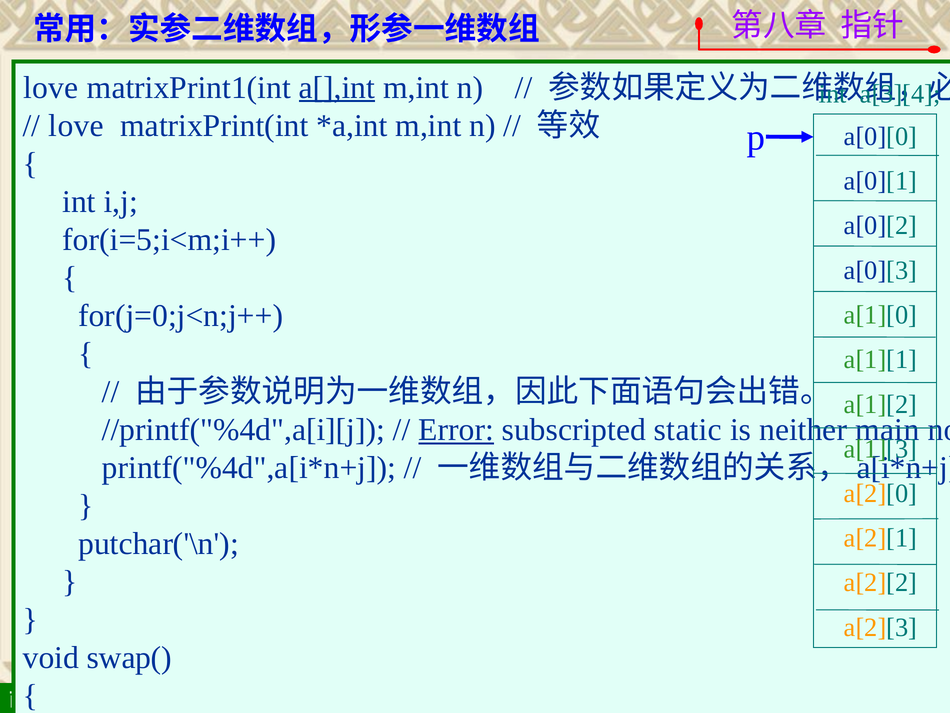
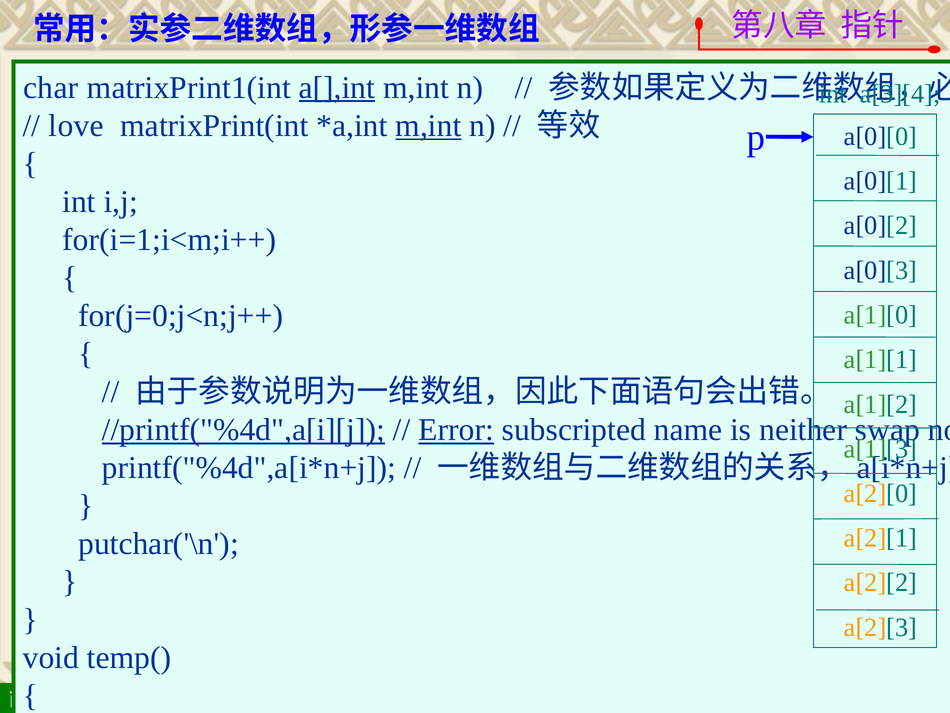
love: love -> char (51, 88)
m,int underline: none -> present (428, 126)
for(i=5;i<m;i++: for(i=5;i<m;i++ -> for(i=1;i<m;i++ (169, 240)
//printf("%4d",a[i][j underline: none -> present (243, 430)
static: static -> name (688, 430)
main: main -> swap (887, 430)
swap(: swap( -> temp( (129, 658)
